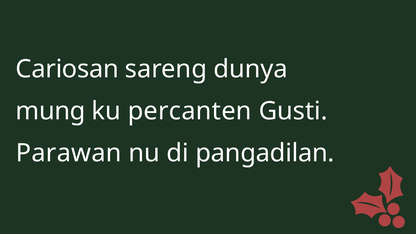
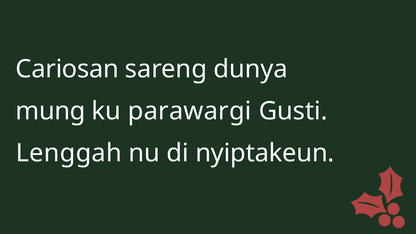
percanten: percanten -> parawargi (190, 111)
Parawan: Parawan -> Lenggah (69, 153)
pangadilan: pangadilan -> nyiptakeun (265, 153)
